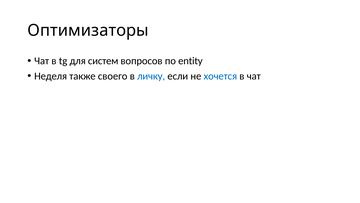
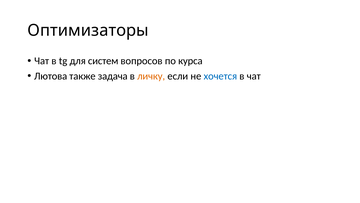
entity: entity -> курса (190, 61)
Неделя: Неделя -> Лютова (51, 76)
своего: своего -> задача (113, 76)
личку colour: blue -> orange (151, 76)
